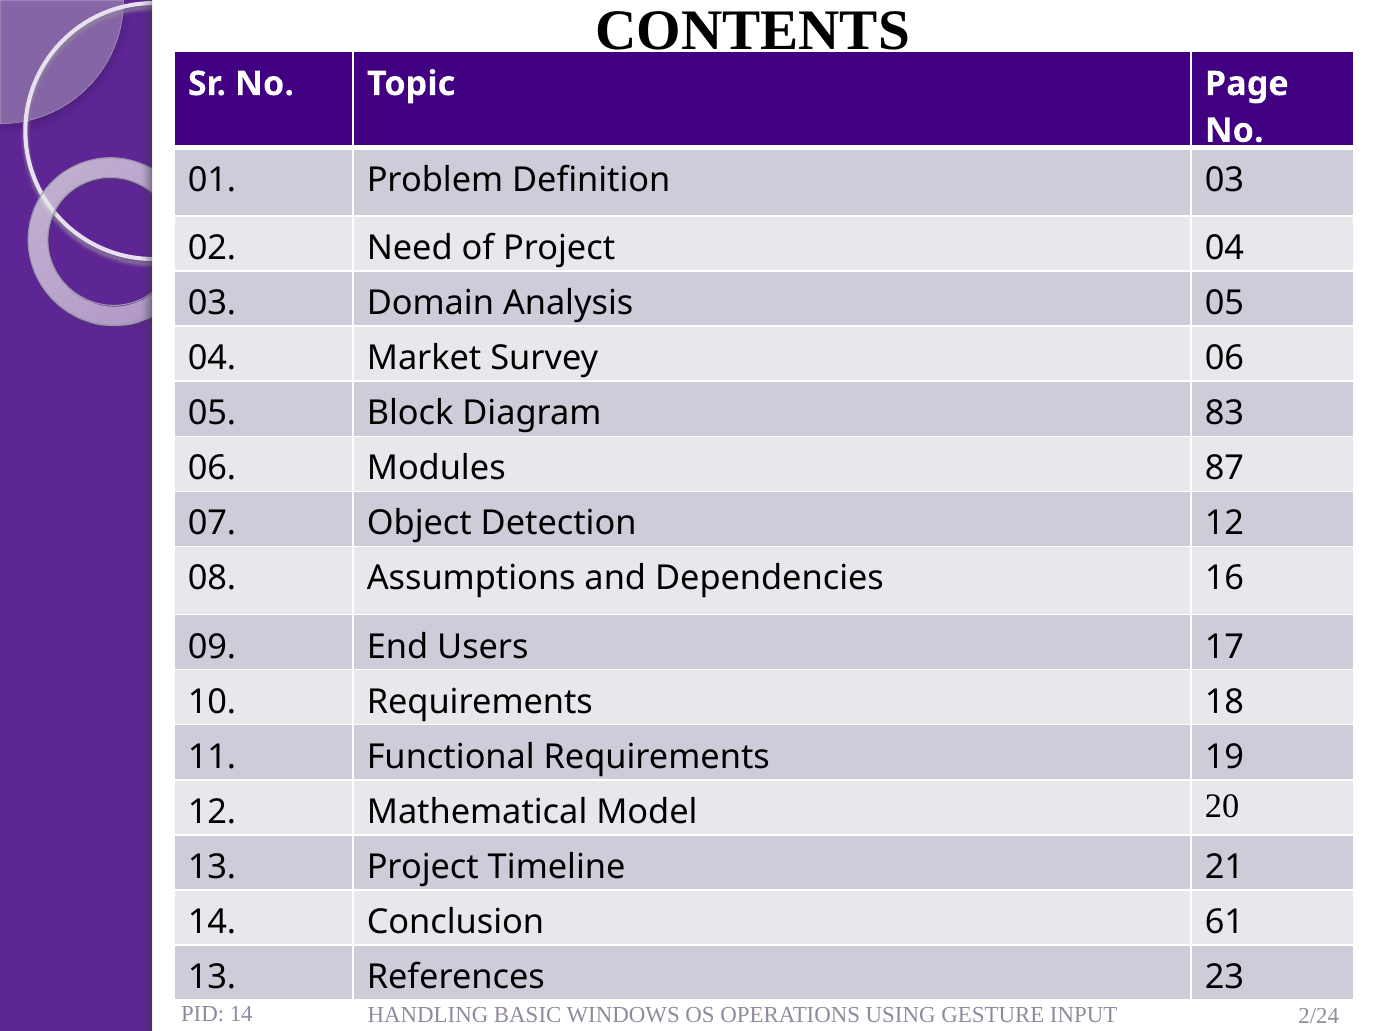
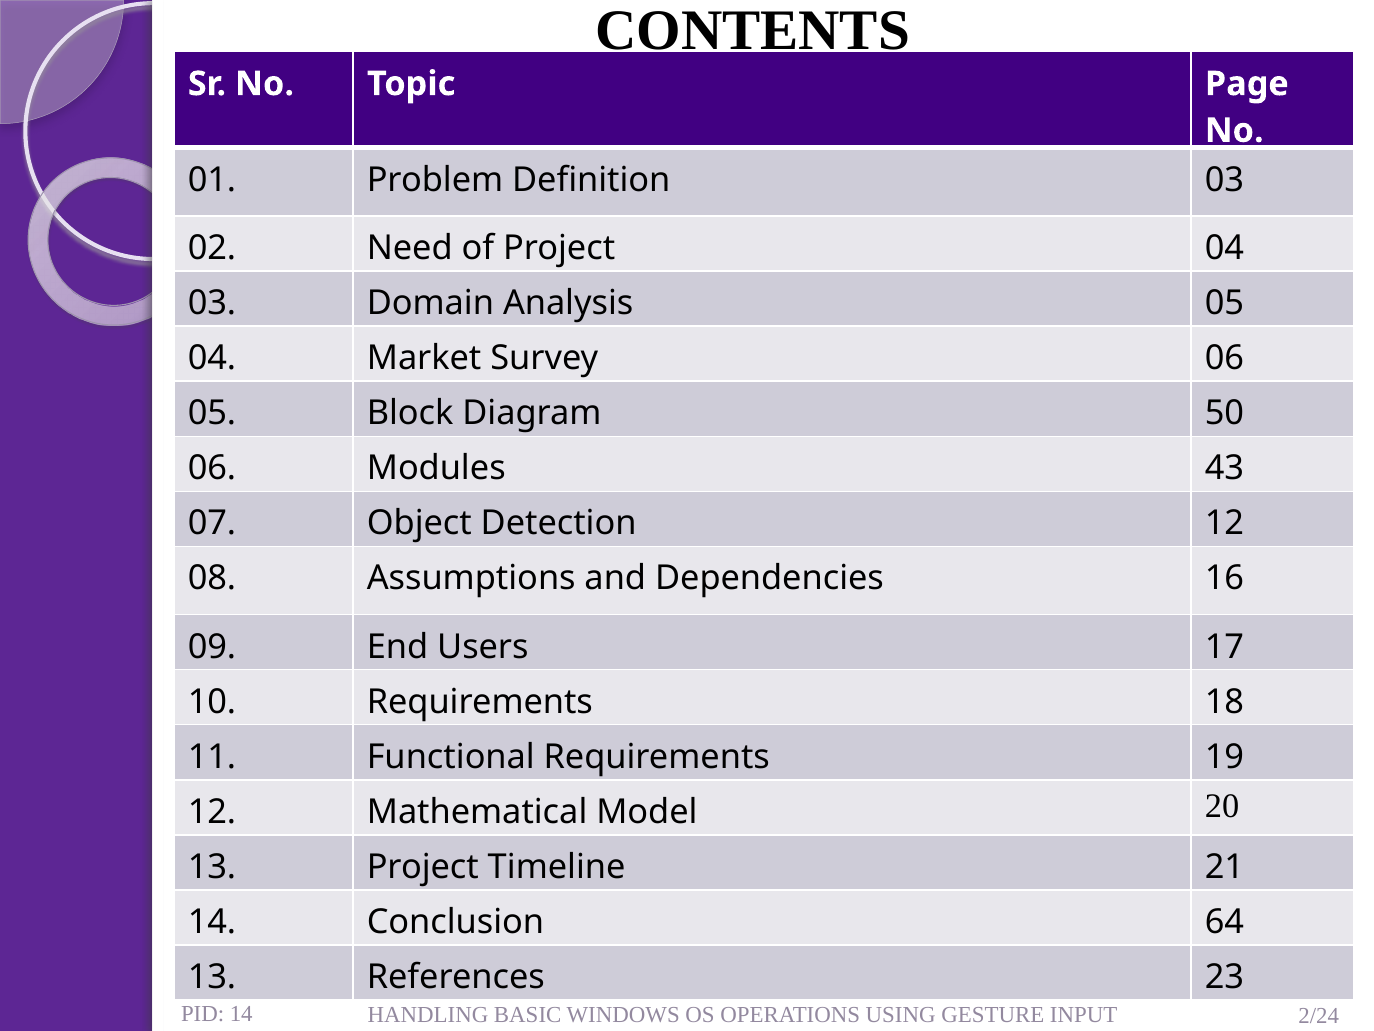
83: 83 -> 50 (1224, 413)
87: 87 -> 43 (1224, 468)
61: 61 -> 64 (1224, 922)
